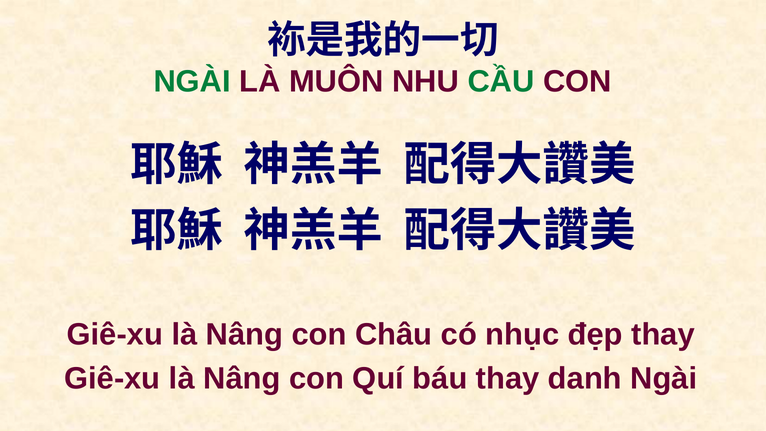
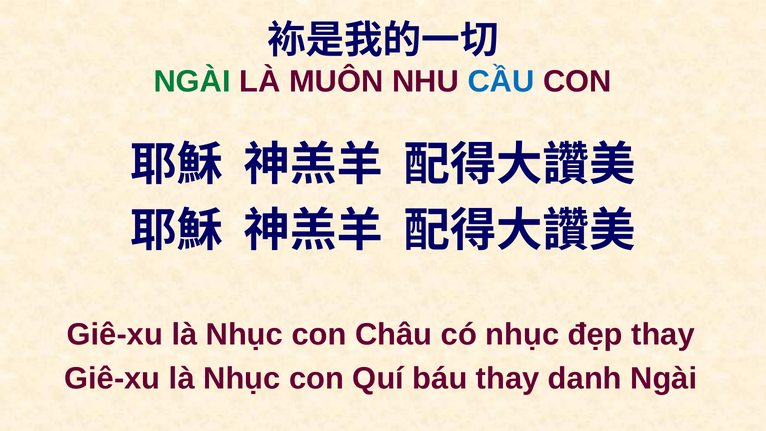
CẦU colour: green -> blue (501, 82)
Nâng: Nâng -> Nhục (244, 334)
Nâng: Nâng -> Nhục (242, 378)
